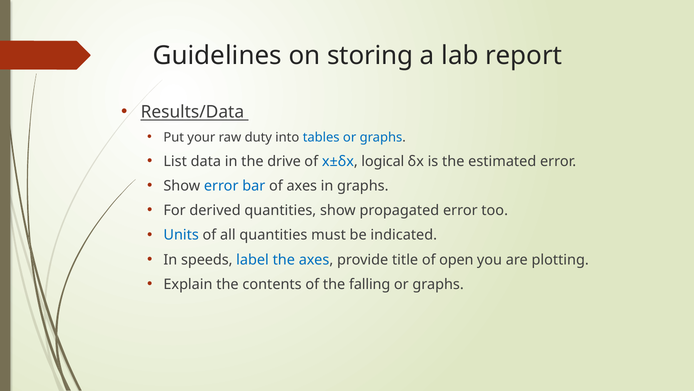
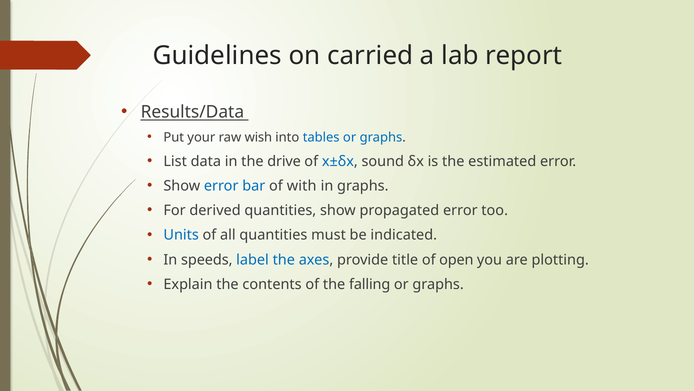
storing: storing -> carried (370, 56)
duty: duty -> wish (258, 137)
logical: logical -> sound (383, 161)
of axes: axes -> with (302, 186)
